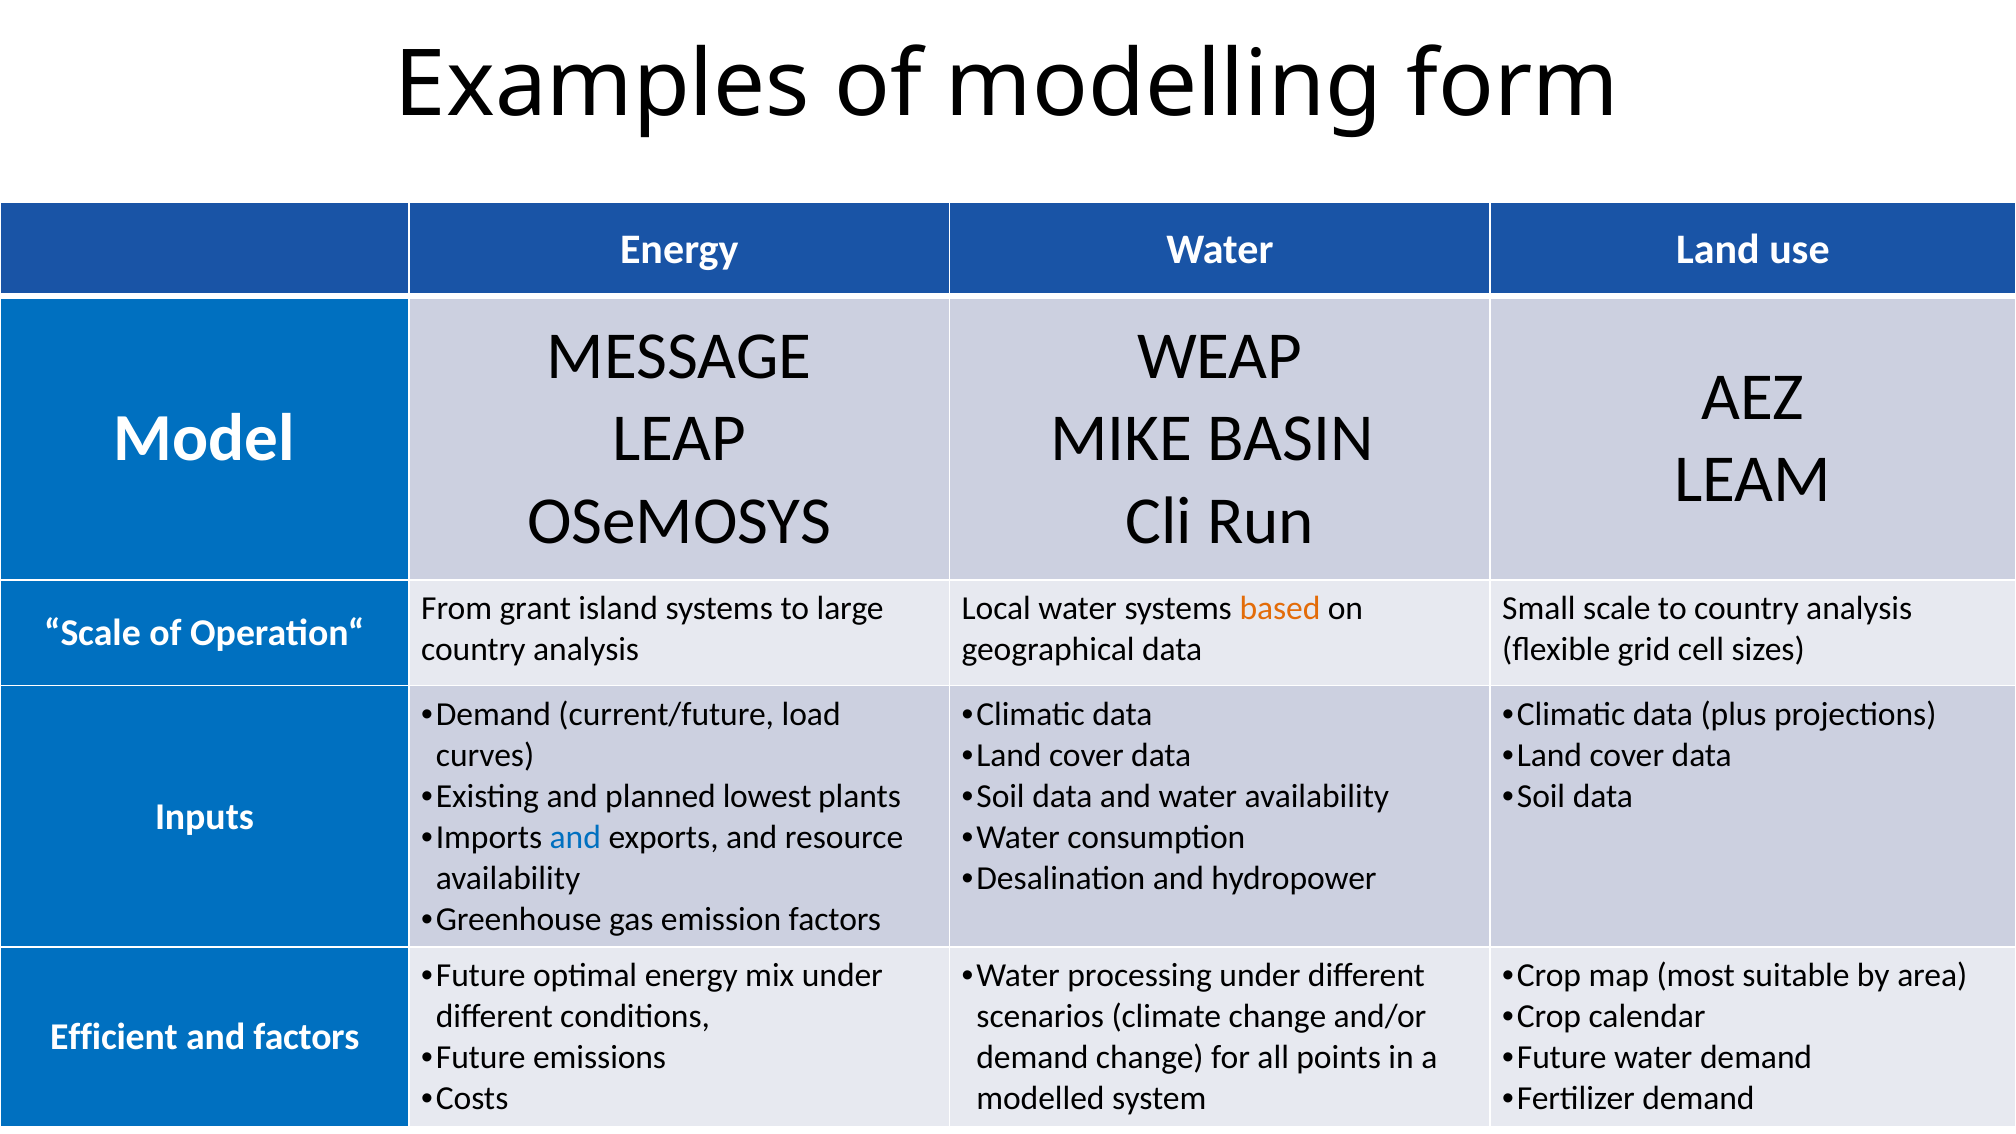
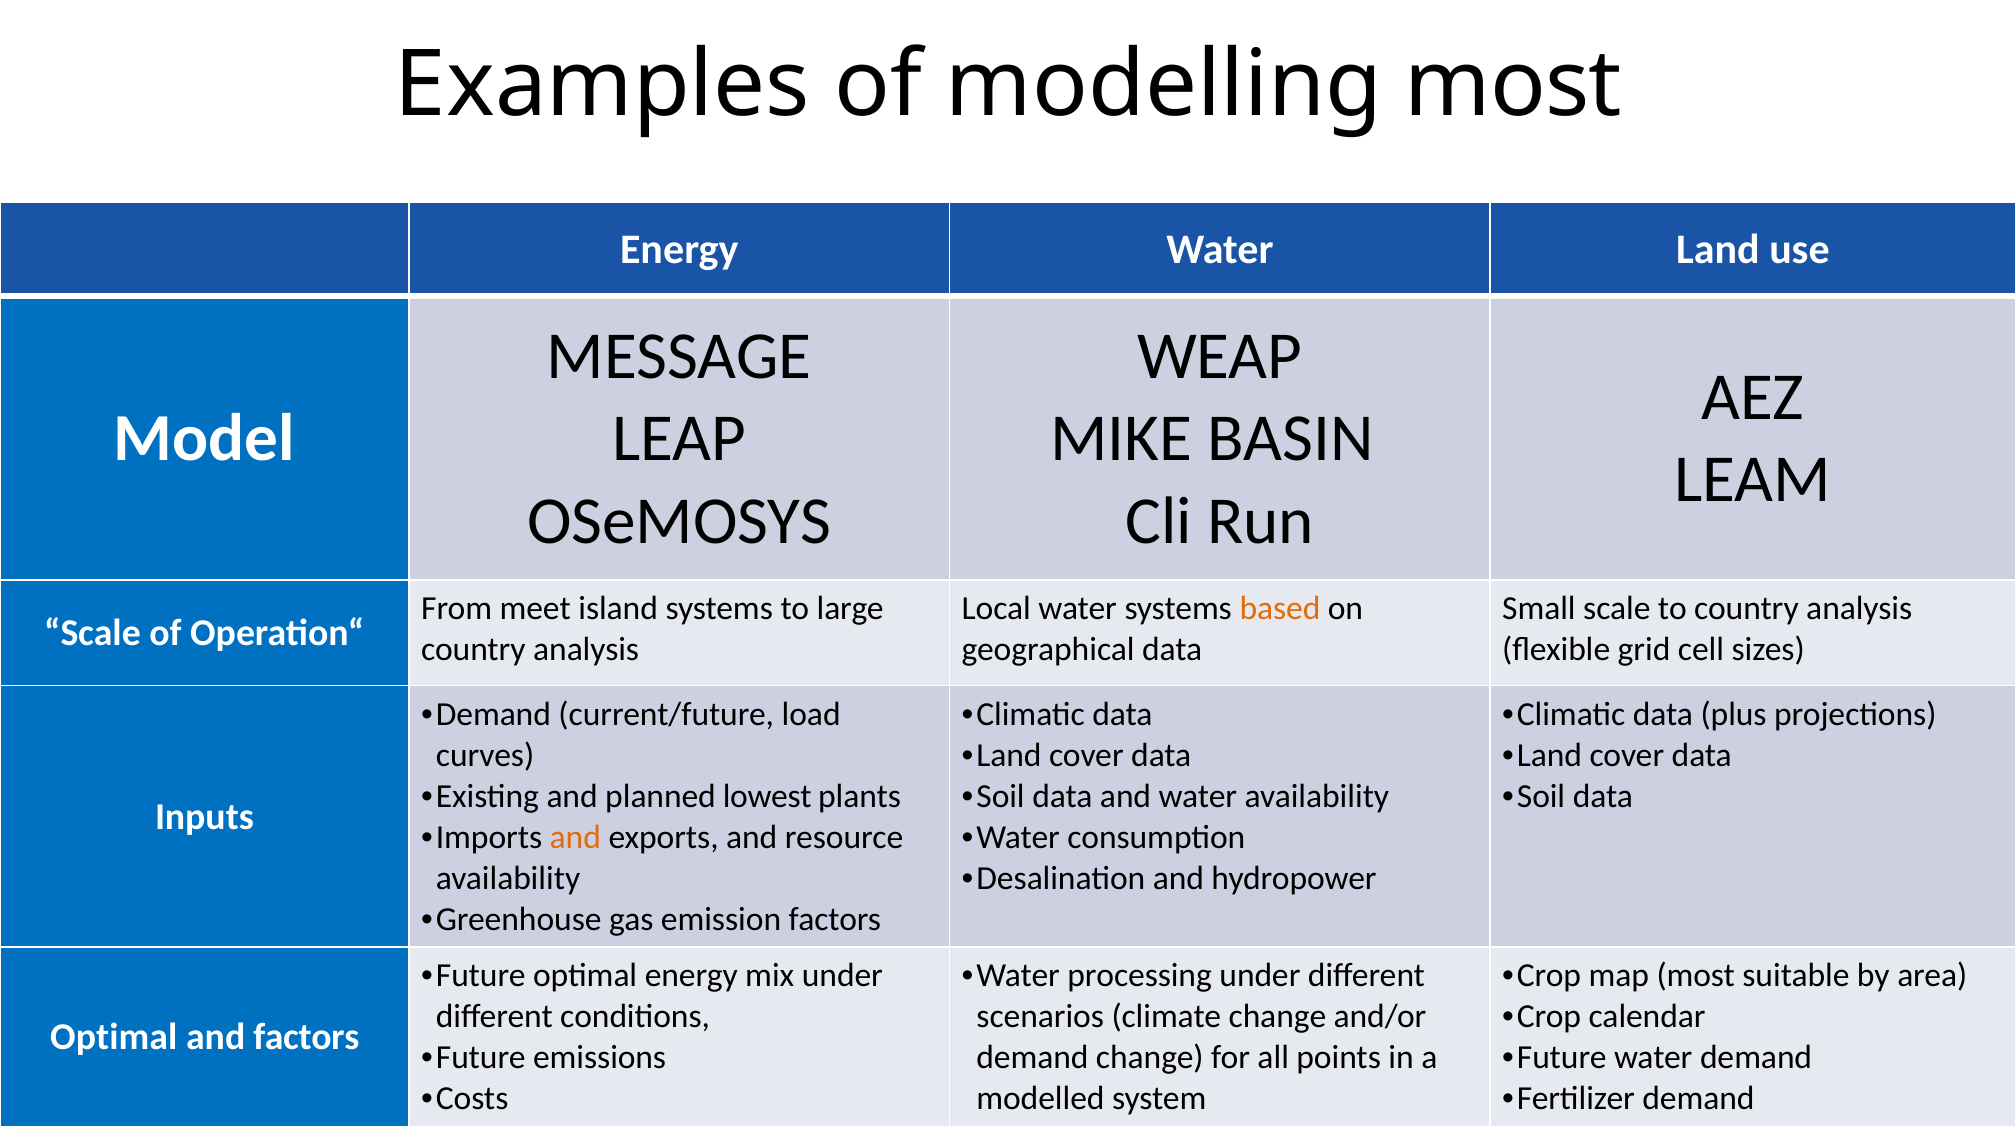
modelling form: form -> most (1513, 85)
grant: grant -> meet (535, 609)
and colour: blue -> orange (575, 837)
Efficient: Efficient -> Optimal (114, 1037)
